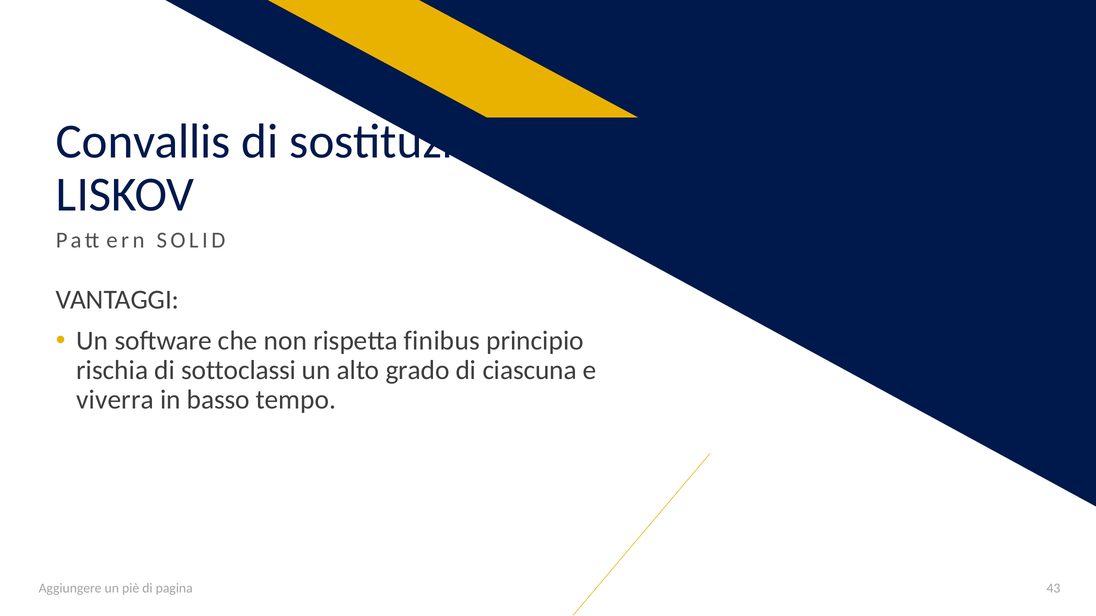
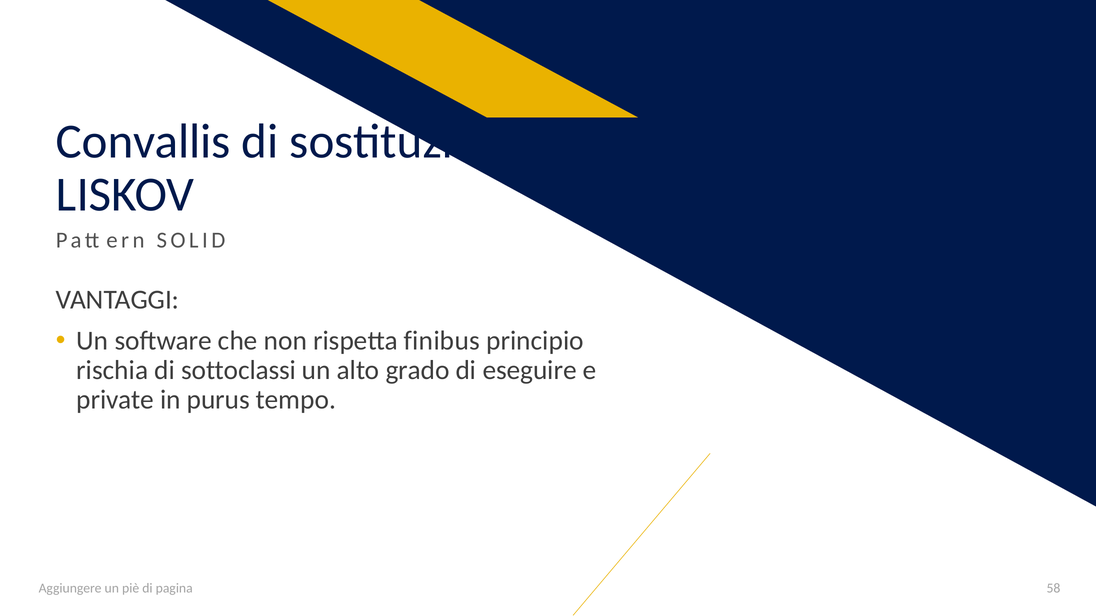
ciascuna: ciascuna -> eseguire (530, 371)
viverra: viverra -> private (115, 400)
basso: basso -> purus (218, 400)
43: 43 -> 58 (1053, 589)
